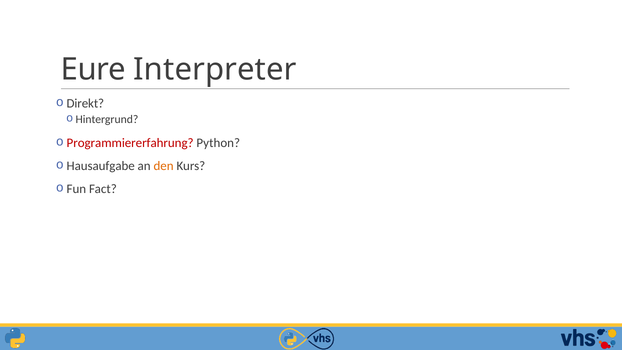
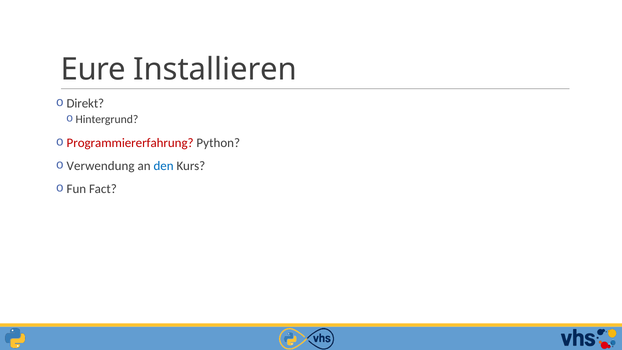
Interpreter: Interpreter -> Installieren (215, 70)
Hausaufgabe: Hausaufgabe -> Verwendung (101, 166)
den colour: orange -> blue (164, 166)
